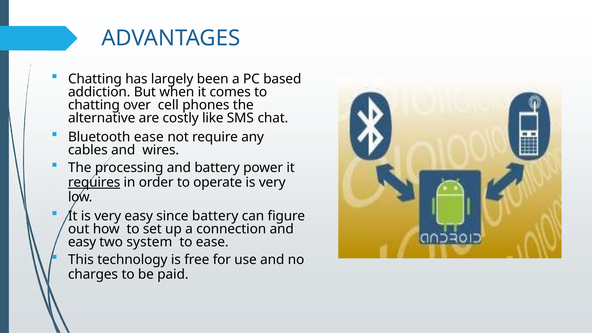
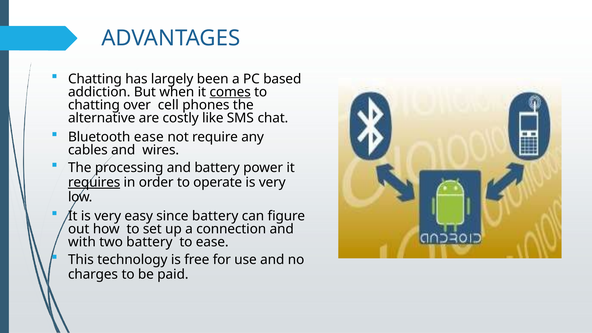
comes underline: none -> present (230, 92)
easy: easy -> with (82, 242)
two system: system -> battery (149, 242)
